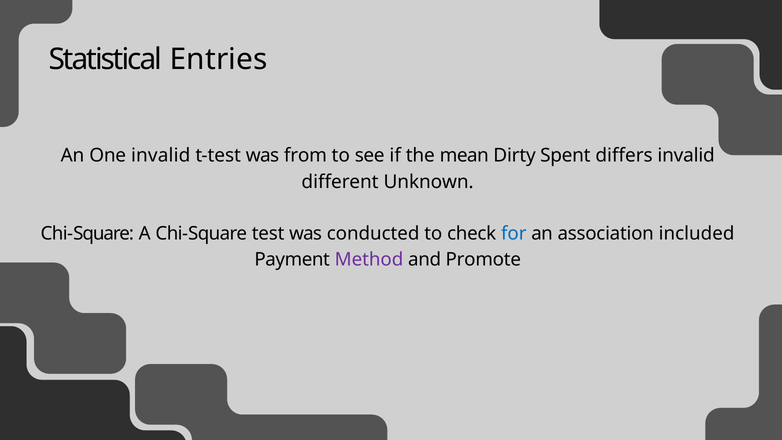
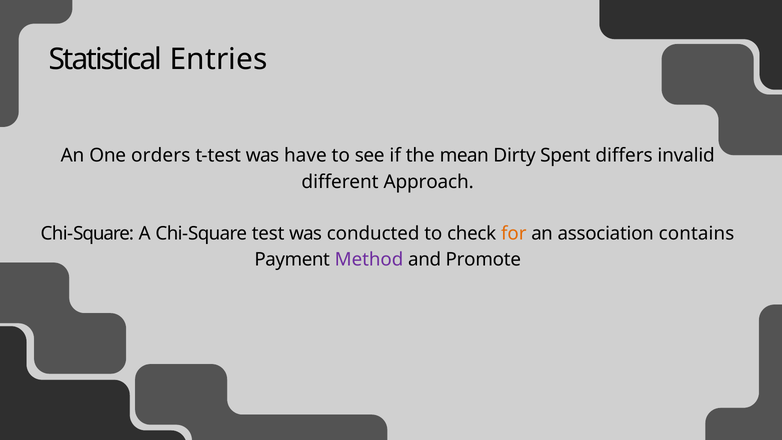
One invalid: invalid -> orders (161, 155)
from: from -> have (305, 155)
Unknown: Unknown -> Approach (429, 182)
for colour: blue -> orange (514, 234)
included: included -> contains (696, 234)
